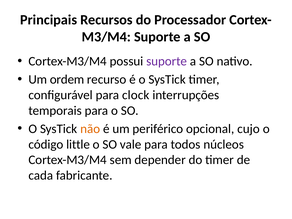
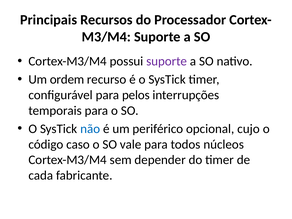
clock: clock -> pelos (136, 95)
não colour: orange -> blue (90, 129)
little: little -> caso (78, 144)
